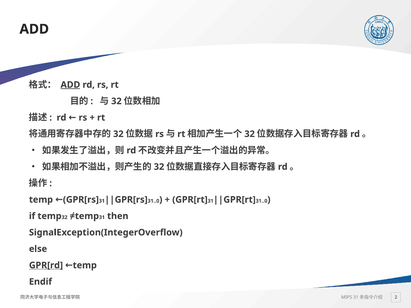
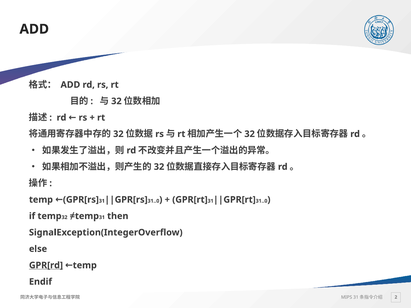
ADD underline: present -> none (70, 85)
